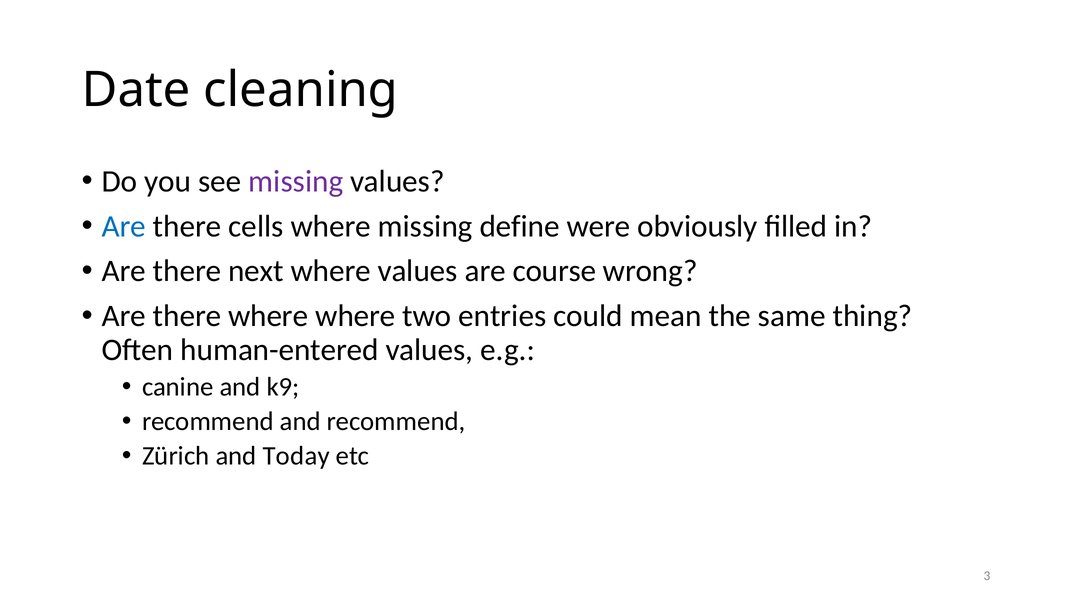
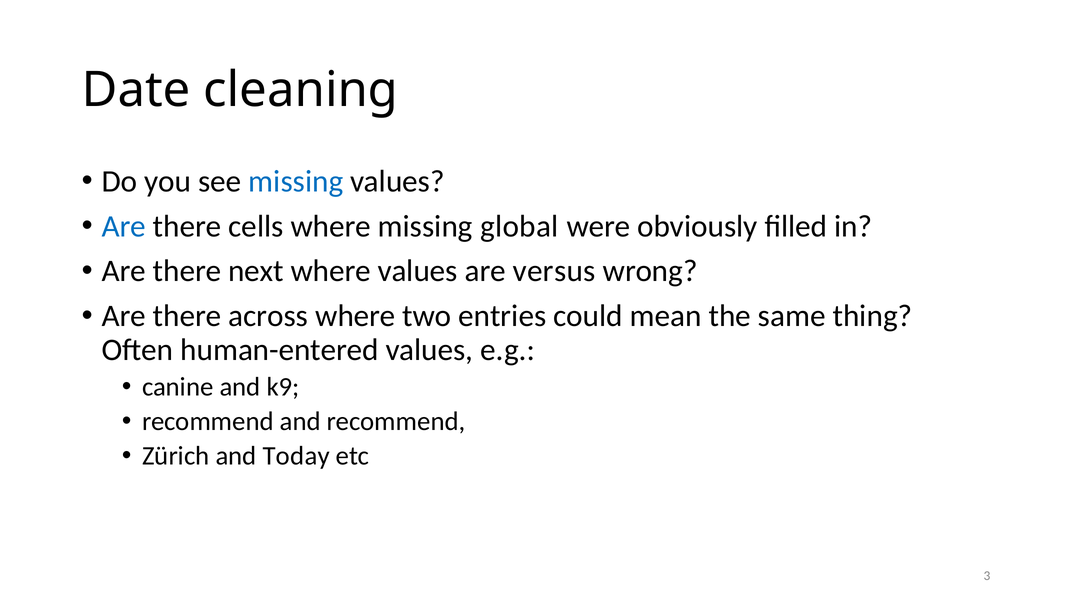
missing colour: purple -> blue (296, 181)
define: define -> global (519, 226)
course: course -> versus (554, 271)
there where: where -> across (268, 316)
